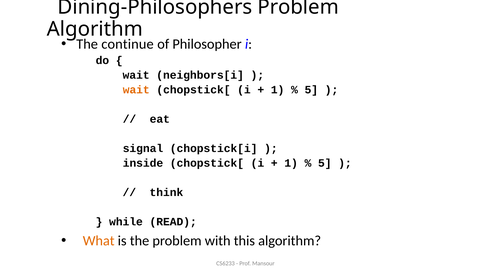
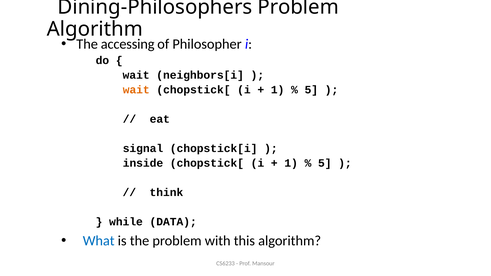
continue: continue -> accessing (128, 44)
READ: READ -> DATA (173, 222)
What colour: orange -> blue (99, 241)
